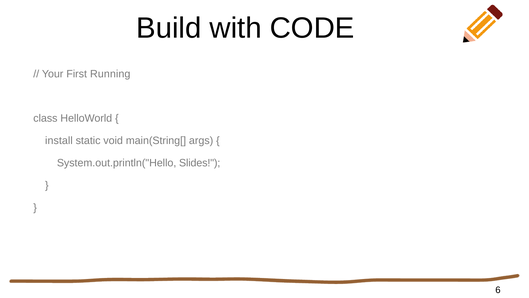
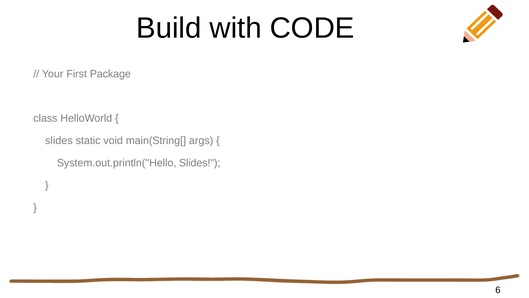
Running: Running -> Package (110, 74)
install: install -> slides (59, 140)
